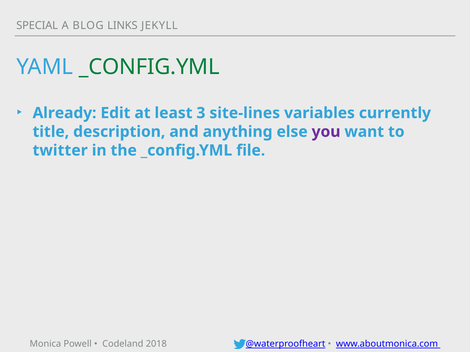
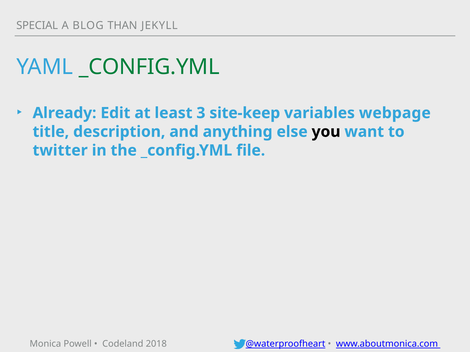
LINKS: LINKS -> THAN (122, 25)
site-lines: site-lines -> site-keep (245, 113)
currently: currently -> webpage (395, 113)
you colour: purple -> black (326, 132)
